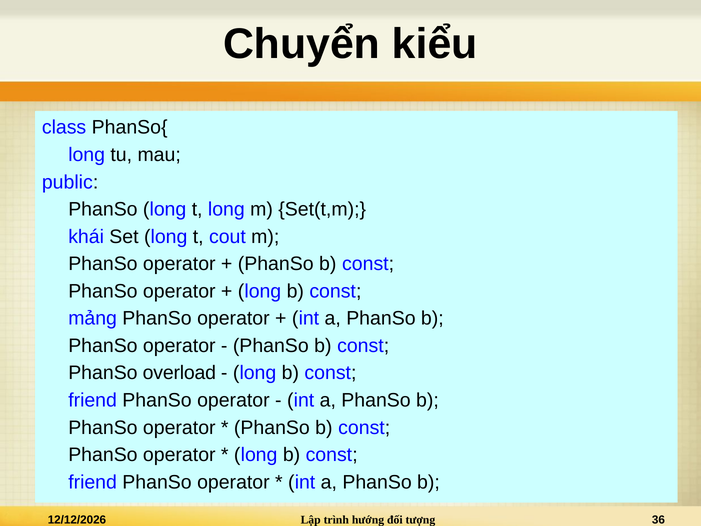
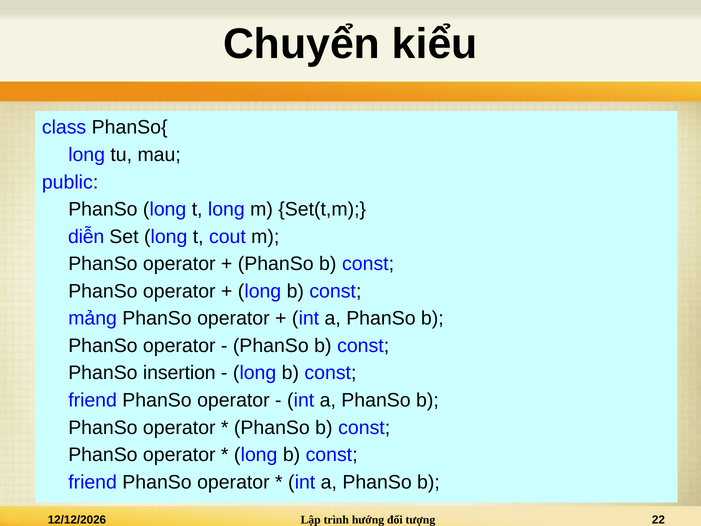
khái: khái -> diễn (86, 237)
overload: overload -> insertion (179, 373)
36: 36 -> 22 (658, 519)
